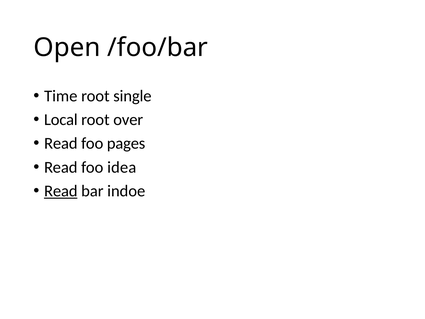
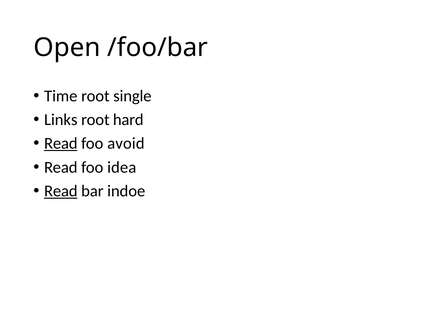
Local: Local -> Links (61, 120)
over: over -> hard (128, 120)
Read underline: none -> present (61, 143)
pages: pages -> avoid (126, 143)
